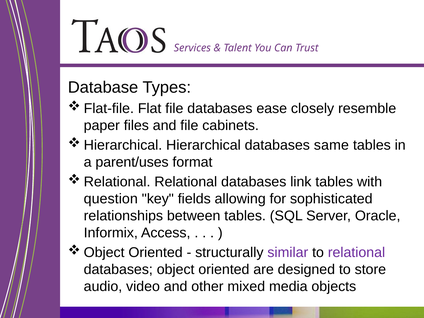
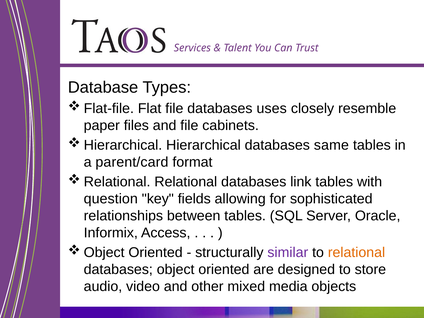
ease: ease -> uses (272, 108)
parent/uses: parent/uses -> parent/card (132, 162)
relational colour: purple -> orange (357, 253)
